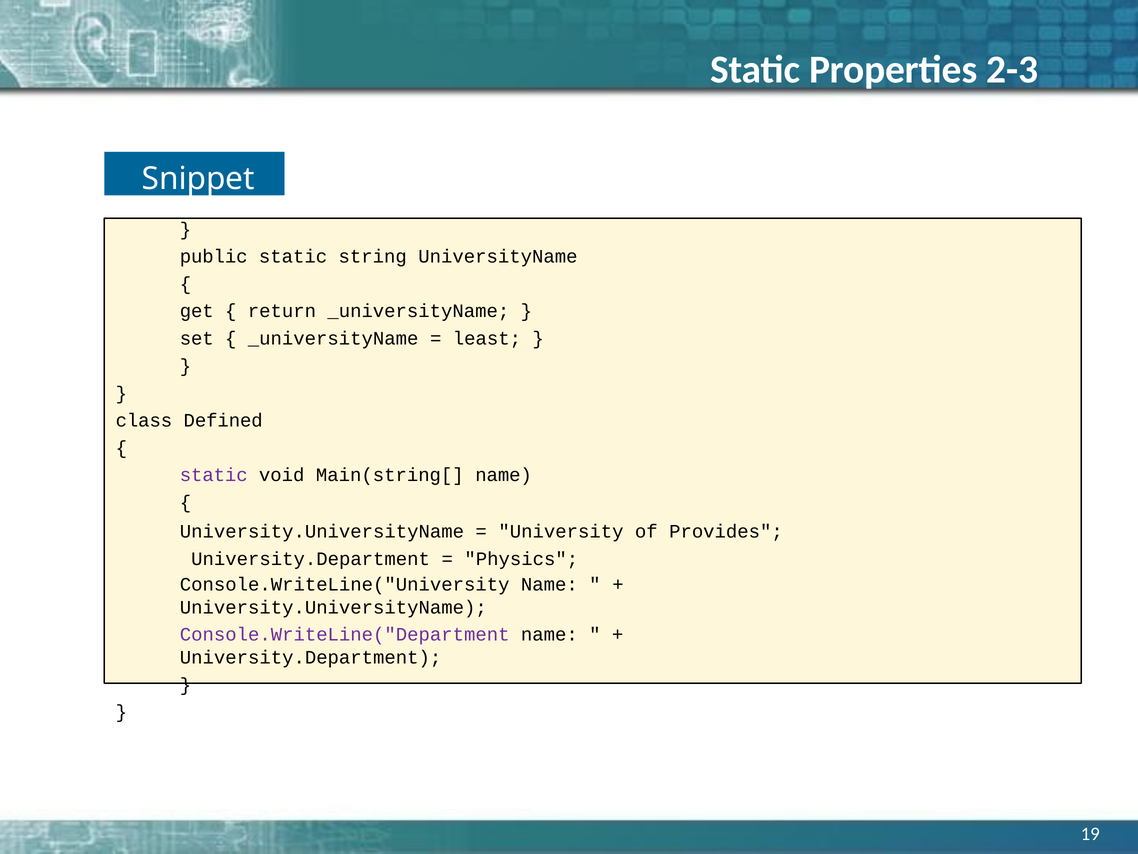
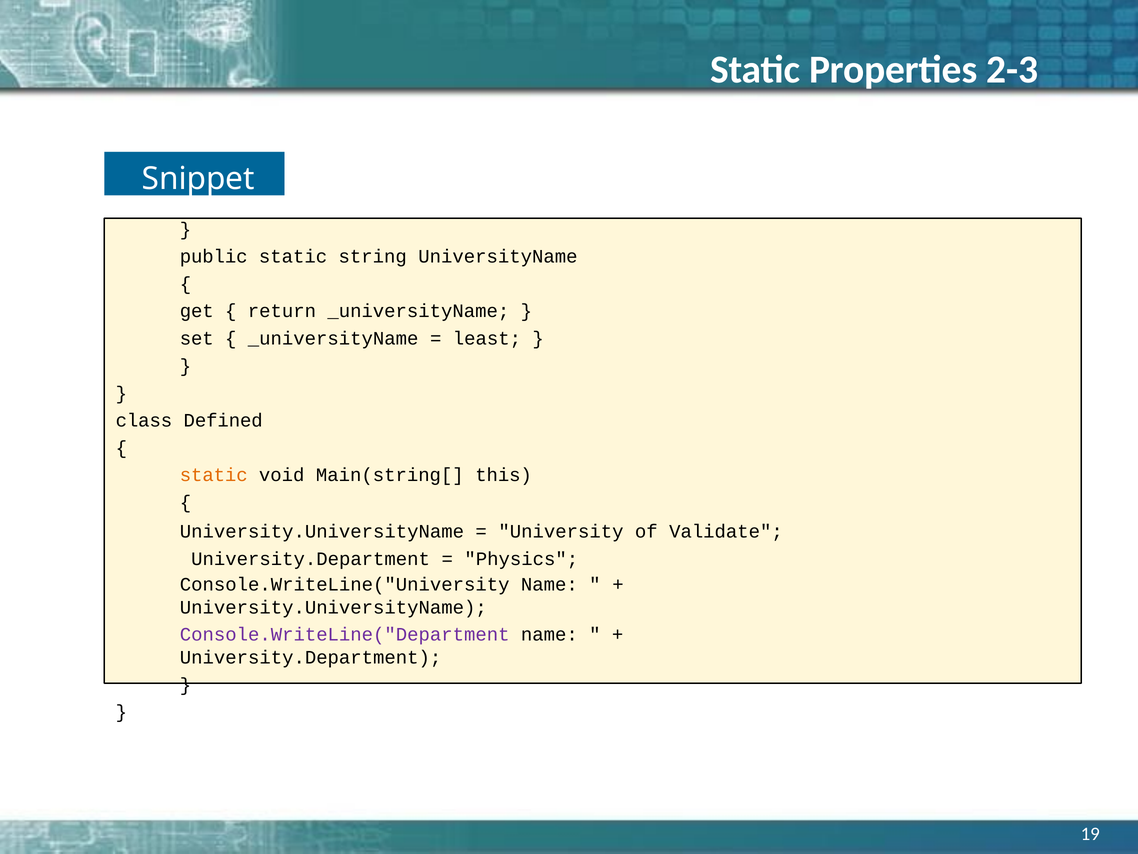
static colour: purple -> orange (214, 475)
Main(string[ name: name -> this (504, 475)
Provides: Provides -> Validate (726, 531)
